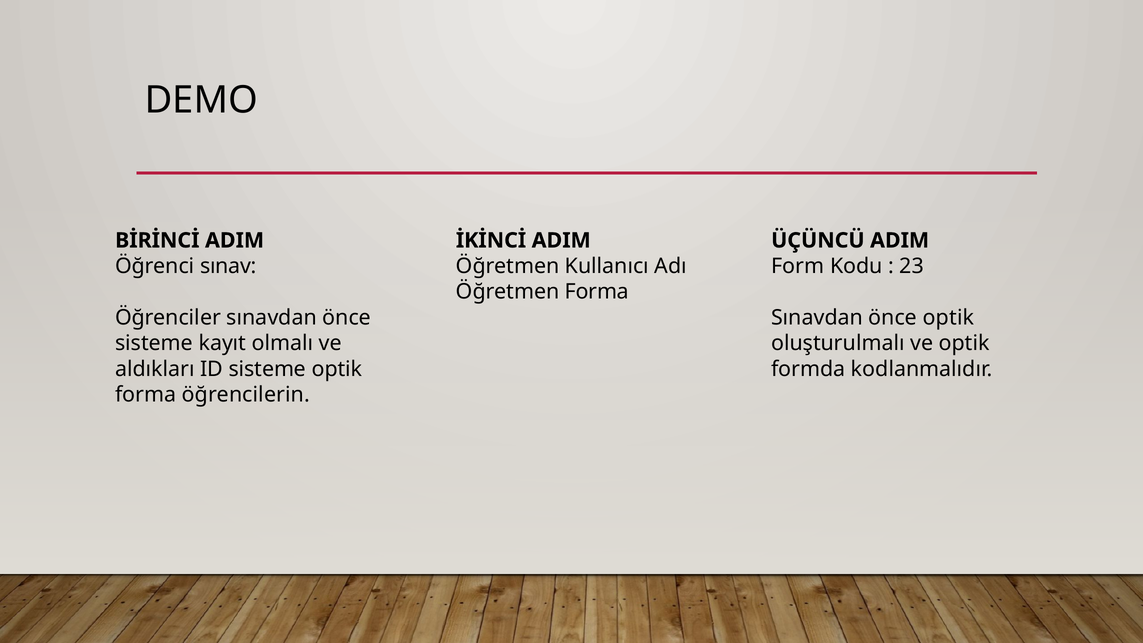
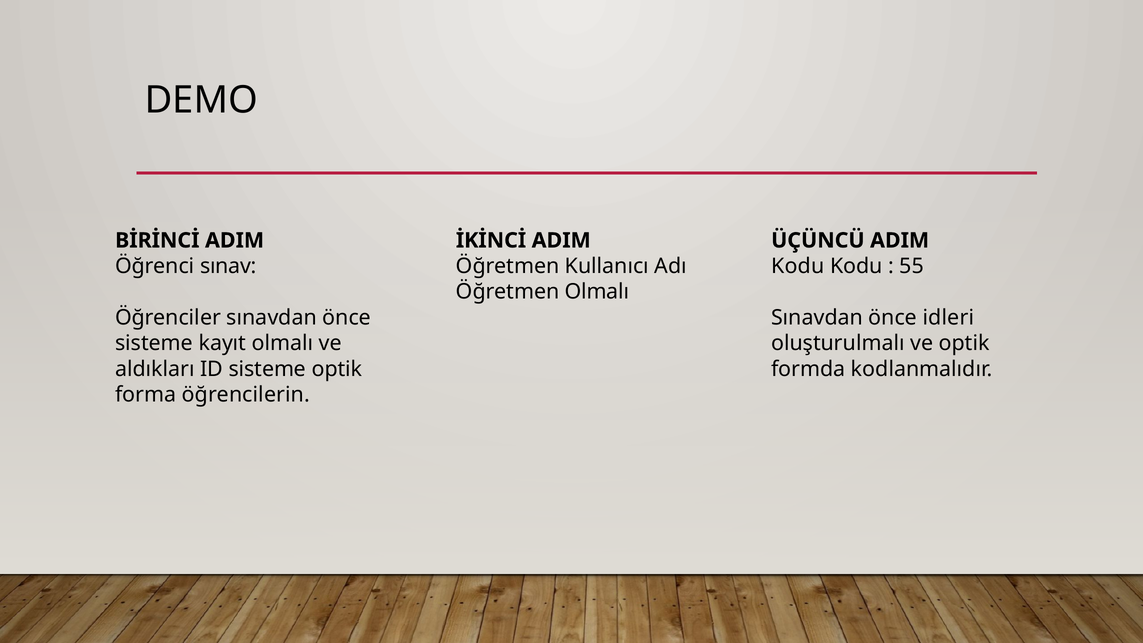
Form: Form -> Kodu (798, 266)
23: 23 -> 55 (912, 266)
Öğretmen Forma: Forma -> Olmalı (597, 292)
önce optik: optik -> idleri (948, 318)
